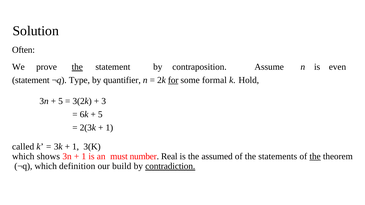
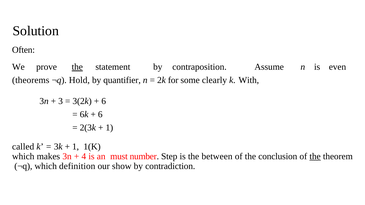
statement: statement -> theorems (31, 80)
Type: Type -> Hold (79, 80)
for underline: present -> none (173, 80)
formal: formal -> clearly (214, 80)
Hold: Hold -> With (249, 80)
5: 5 -> 3 (61, 101)
3: 3 -> 6 (104, 101)
5: 5 -> 6 (100, 115)
3(K: 3(K -> 1(K (92, 147)
shows: shows -> makes (48, 157)
1: 1 -> 4 (84, 157)
Real: Real -> Step (169, 157)
assumed: assumed -> between (217, 157)
statements: statements -> conclusion (278, 157)
build: build -> show (122, 166)
contradiction underline: present -> none (170, 166)
